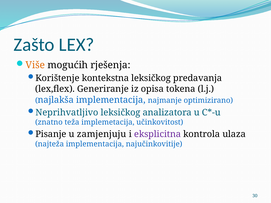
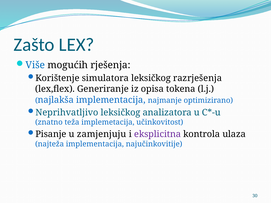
Više colour: orange -> blue (35, 65)
kontekstna: kontekstna -> simulatora (105, 78)
predavanja: predavanja -> razrješenja (198, 78)
